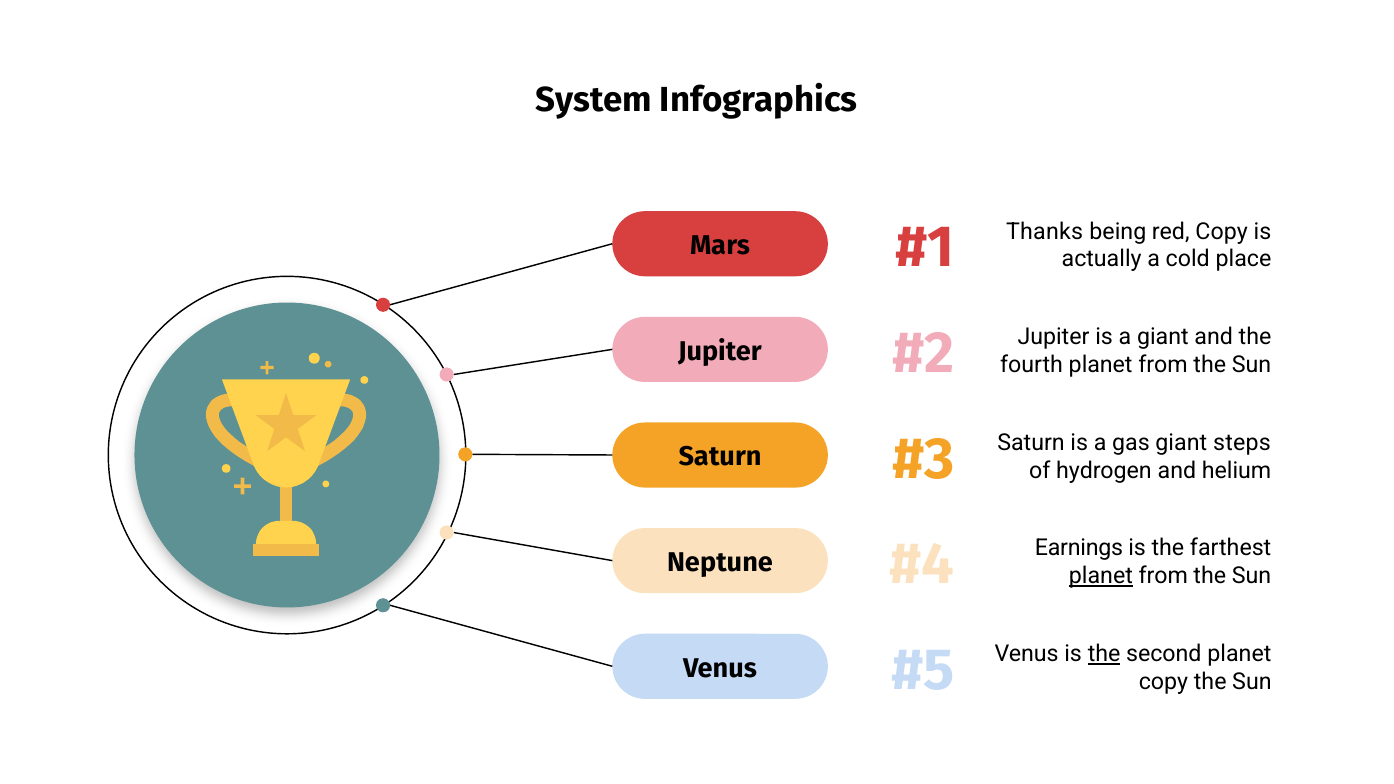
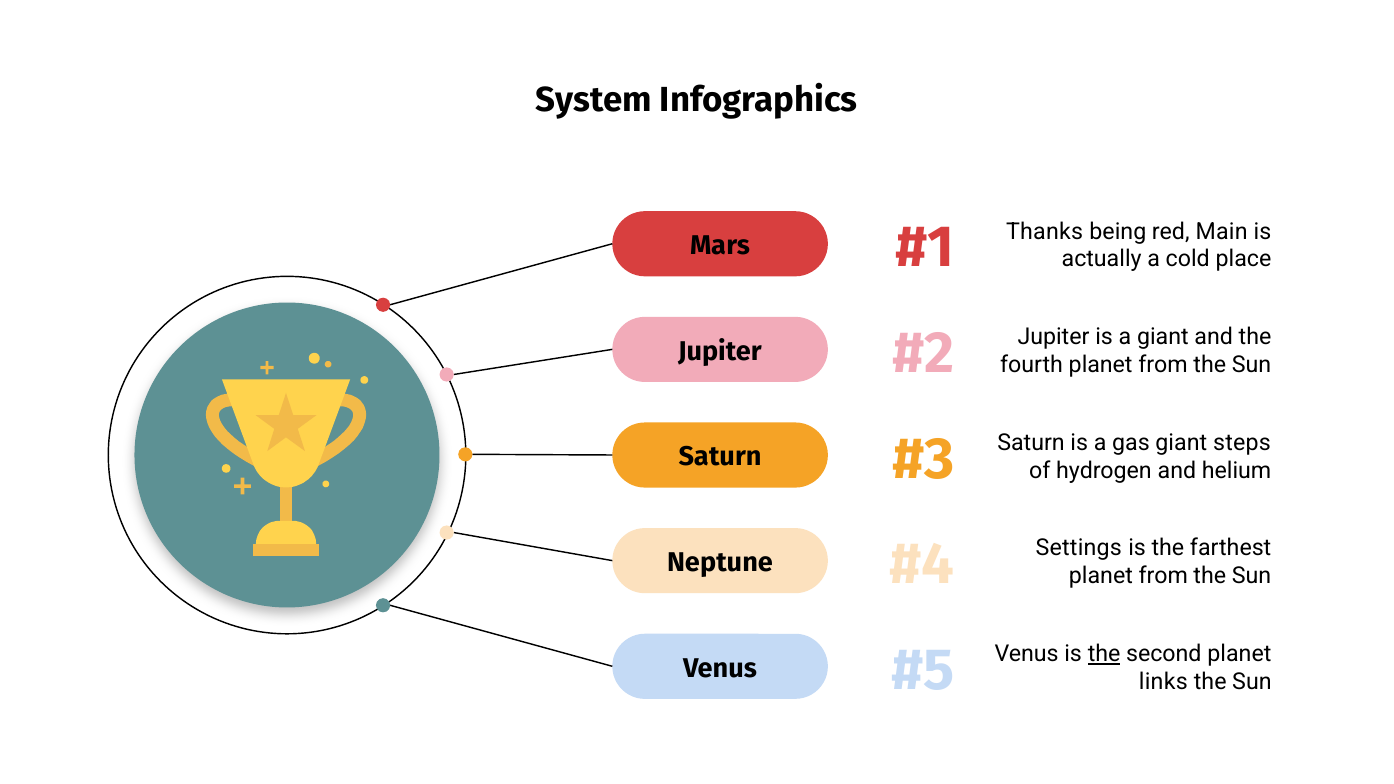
red Copy: Copy -> Main (1222, 231)
Earnings: Earnings -> Settings (1079, 548)
planet underline: present -> none (1101, 576)
copy: copy -> links (1163, 682)
